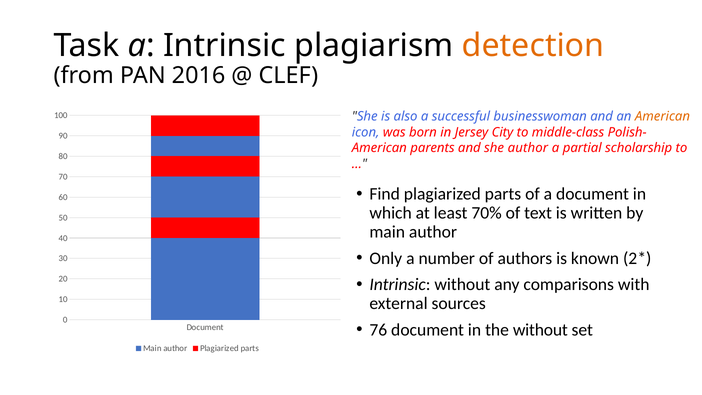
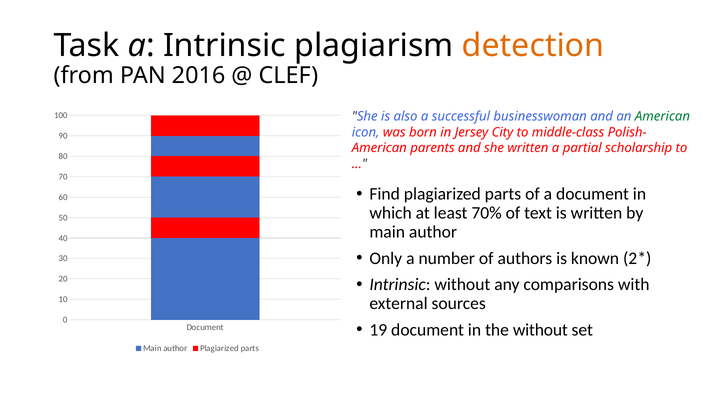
American colour: orange -> green (662, 117)
she author: author -> written (528, 148)
76: 76 -> 19 (378, 330)
